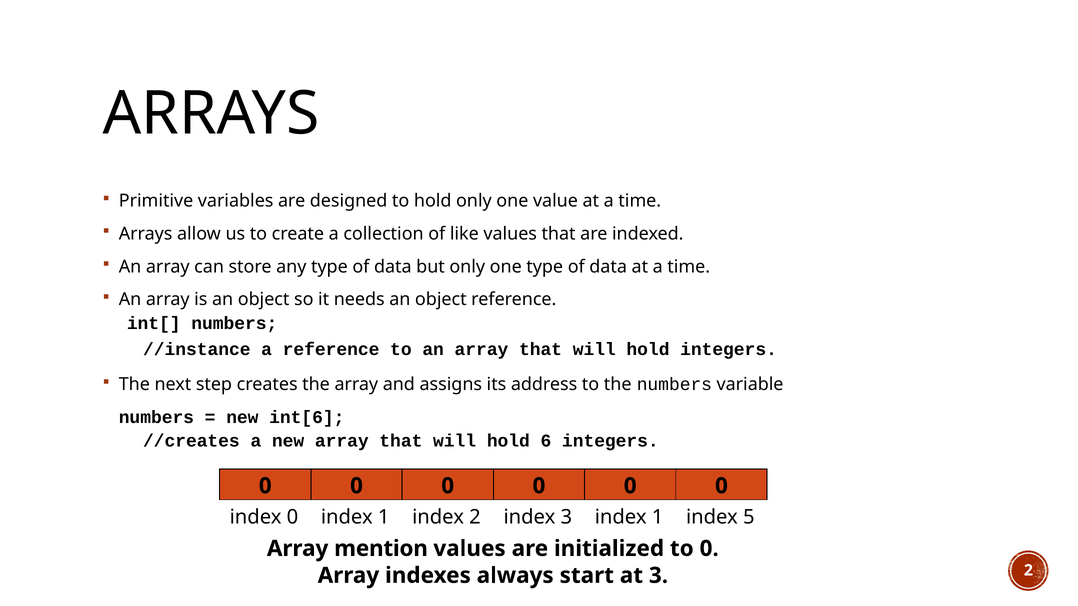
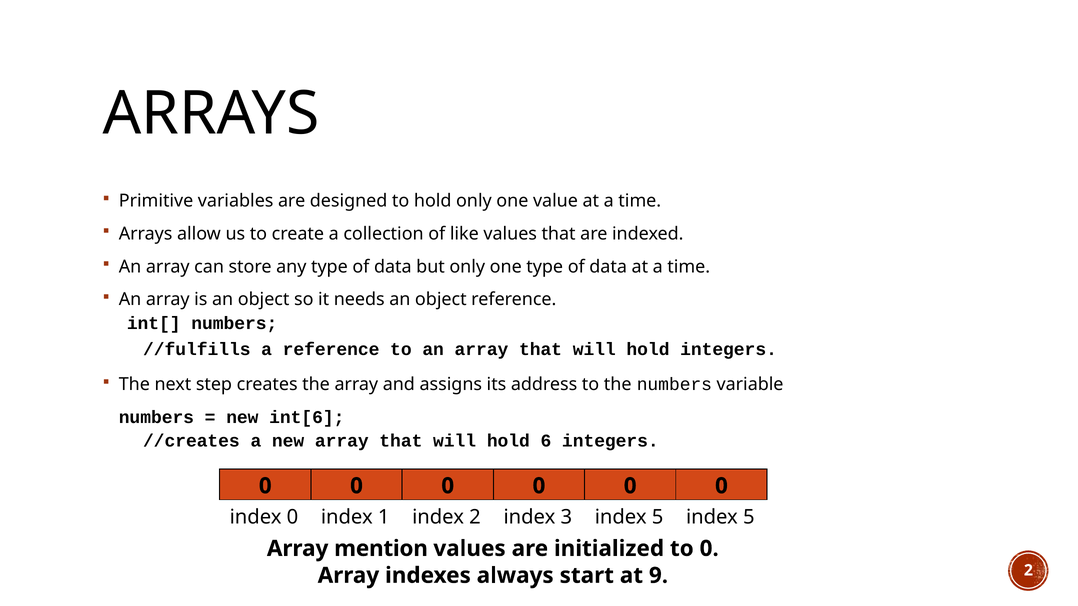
//instance: //instance -> //fulfills (197, 350)
1: 1 -> 5 (658, 518)
at 3: 3 -> 9 (658, 576)
